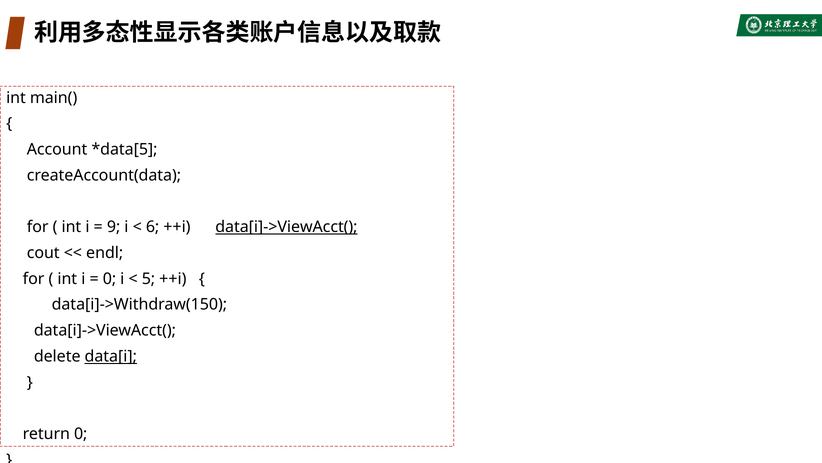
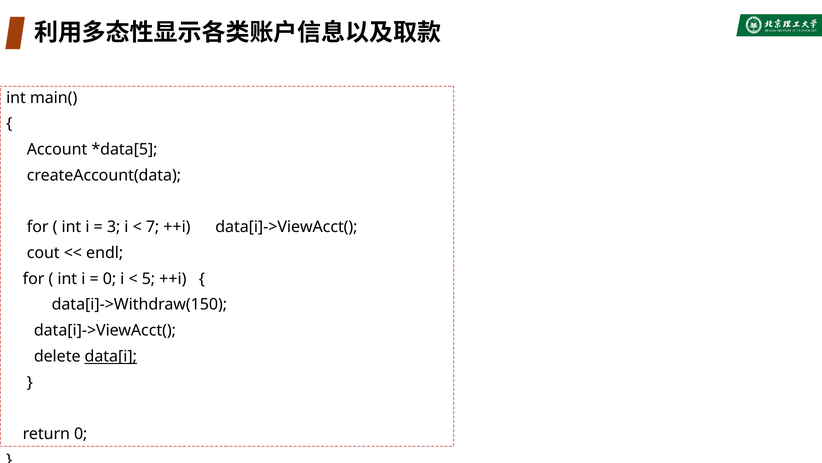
9: 9 -> 3 (114, 227)
6: 6 -> 7 (153, 227)
data[i]->ViewAcct( underline: present -> none (286, 227)
